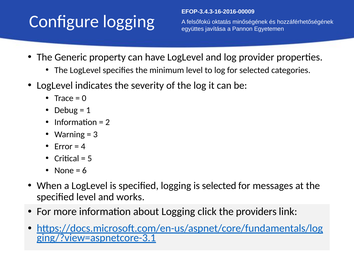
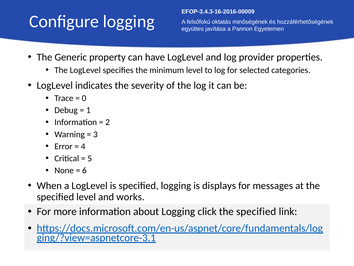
is selected: selected -> displays (219, 185)
click the providers: providers -> specified (256, 211)
